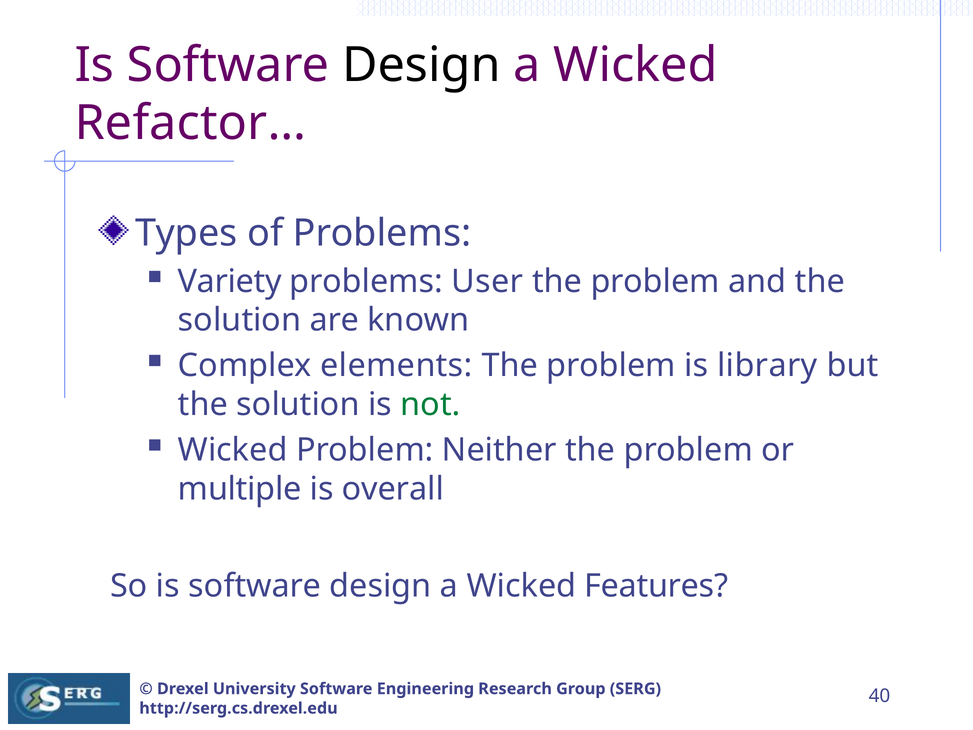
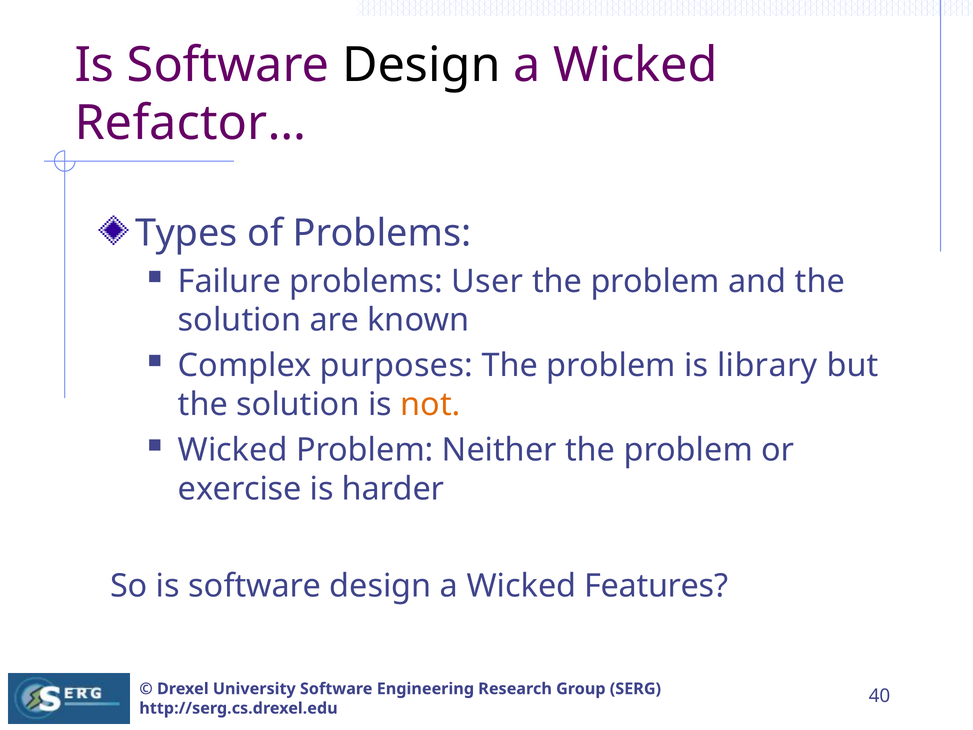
Variety: Variety -> Failure (230, 281)
elements: elements -> purposes (396, 366)
not colour: green -> orange (430, 404)
multiple: multiple -> exercise (240, 489)
overall: overall -> harder (393, 489)
